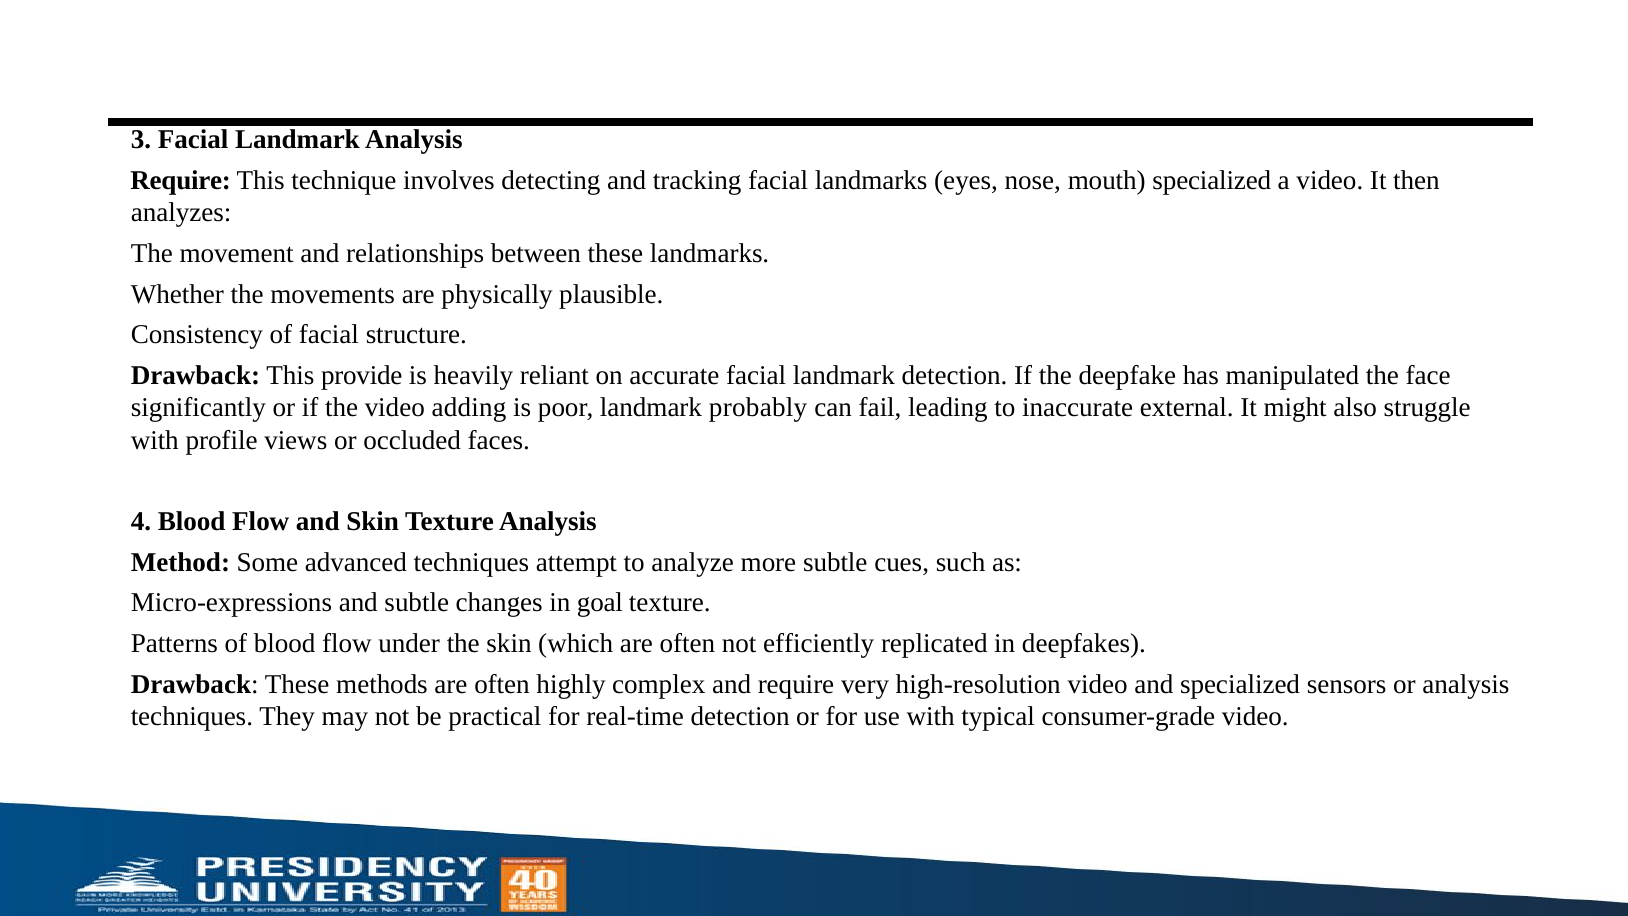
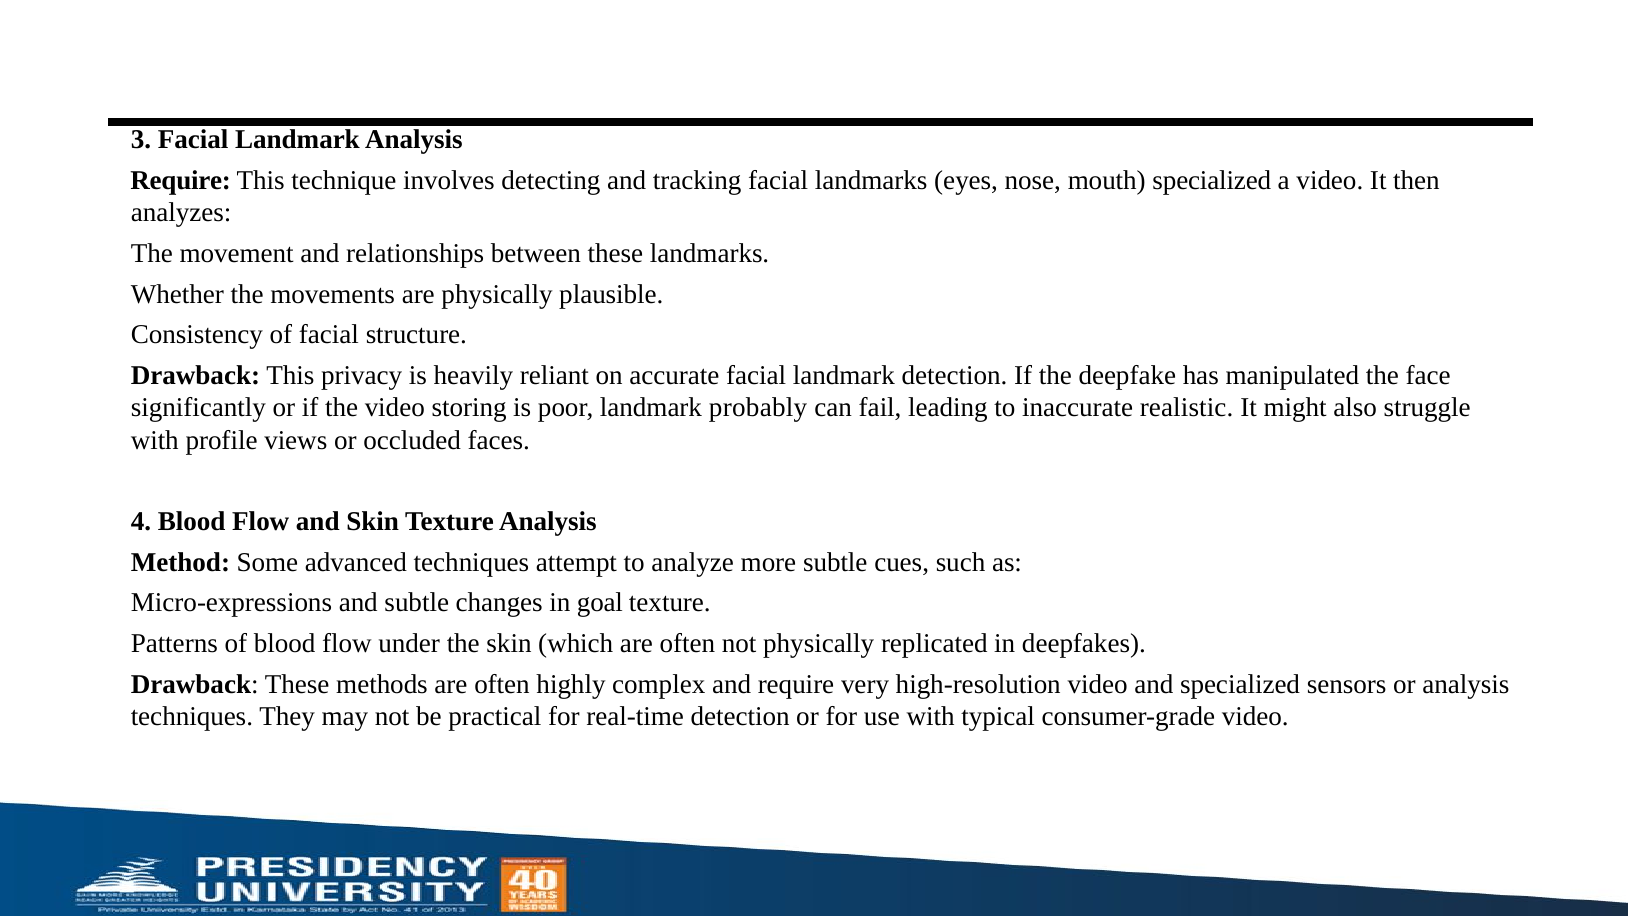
provide: provide -> privacy (362, 375)
adding: adding -> storing (469, 408)
external: external -> realistic (1187, 408)
not efficiently: efficiently -> physically (819, 643)
